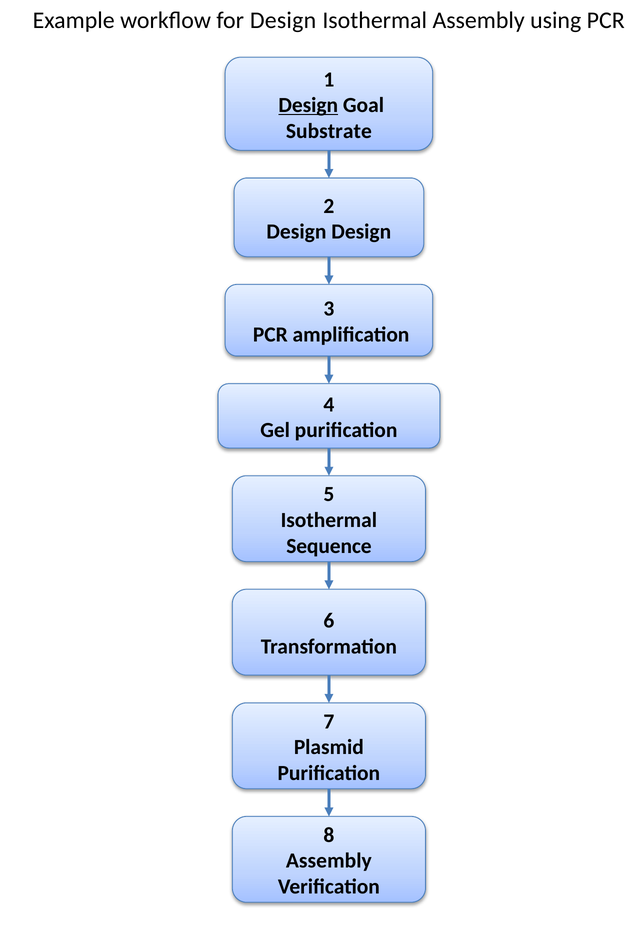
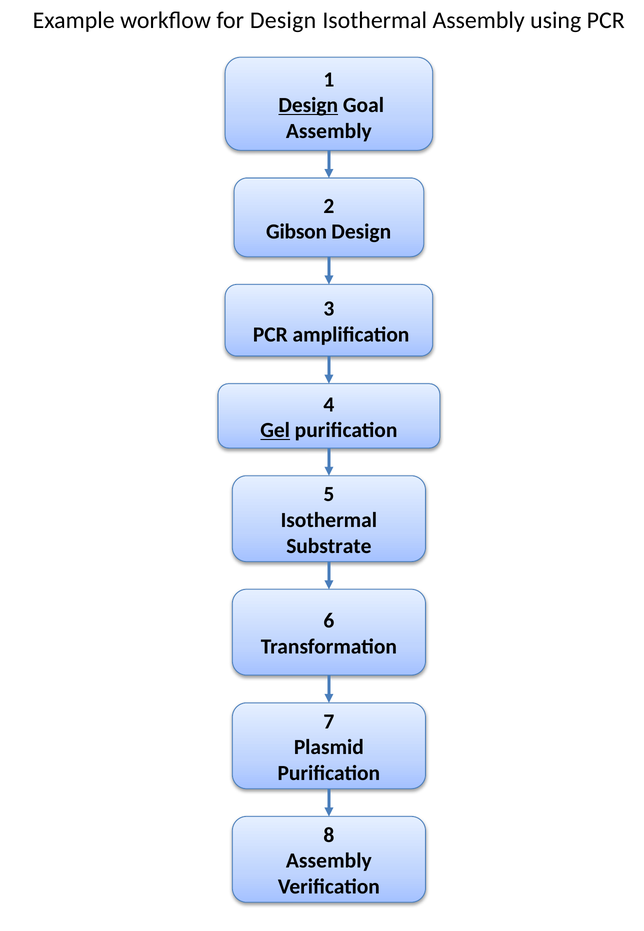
Substrate: Substrate -> Assembly (329, 131)
Design: Design -> Gibson (297, 232)
Gel underline: none -> present (275, 430)
Sequence: Sequence -> Substrate (329, 545)
